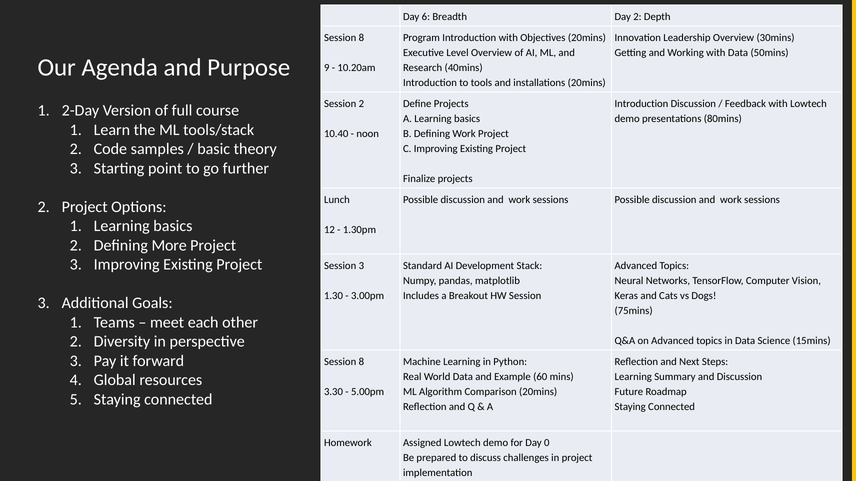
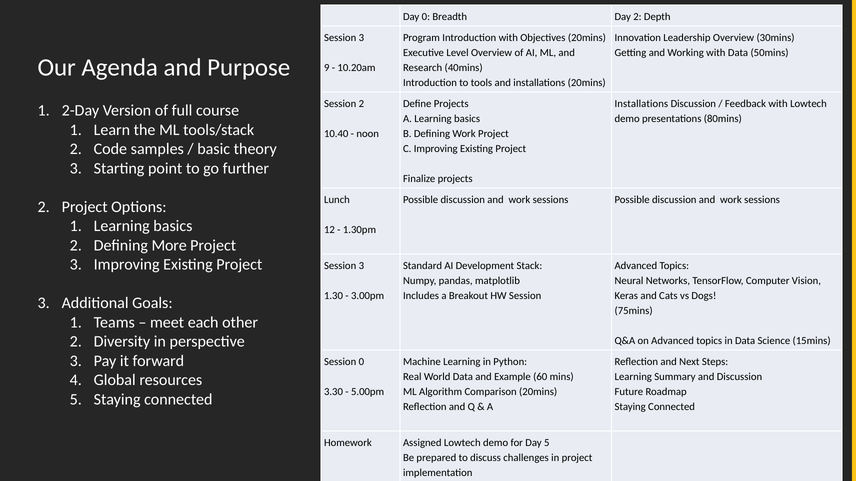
Day 6: 6 -> 0 (426, 17)
8: 8 -> 3 (361, 38)
Introduction: Introduction -> Installations (641, 104)
8: 8 -> 0 (361, 362)
Day 0: 0 -> 5 (547, 443)
